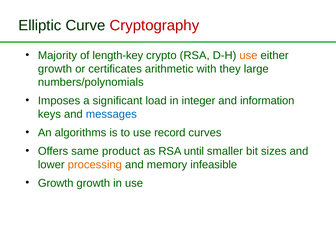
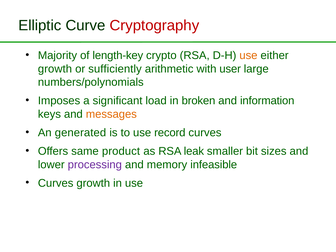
certificates: certificates -> sufficiently (115, 69)
they: they -> user (230, 69)
integer: integer -> broken (198, 101)
messages colour: blue -> orange (111, 114)
algorithms: algorithms -> generated (80, 133)
until: until -> leak (194, 151)
processing colour: orange -> purple (95, 165)
Growth: Growth -> Curves (56, 183)
